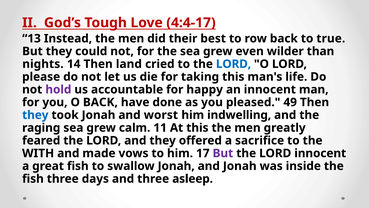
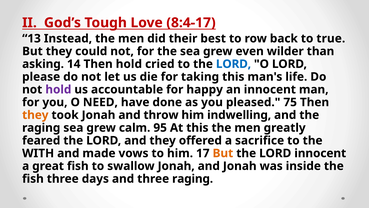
4:4-17: 4:4-17 -> 8:4-17 (191, 23)
nights: nights -> asking (43, 64)
Then land: land -> hold (129, 64)
O BACK: BACK -> NEED (100, 102)
49: 49 -> 75 (290, 102)
they colour: blue -> orange (35, 115)
worst: worst -> throw (161, 115)
11: 11 -> 95 (160, 128)
But colour: purple -> orange (223, 153)
three asleep: asleep -> raging (193, 178)
